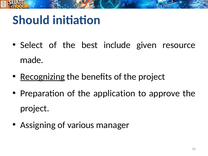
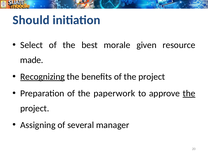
include: include -> morale (117, 45)
application: application -> paperwork (114, 93)
the underline: none -> present (189, 93)
various: various -> several (81, 125)
